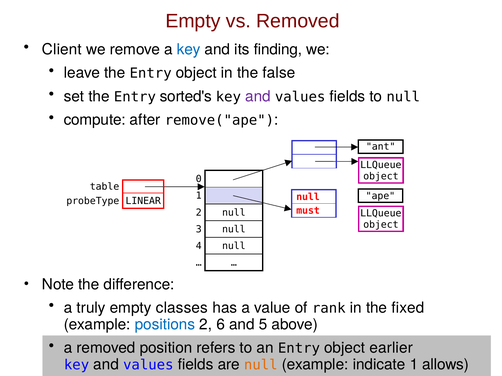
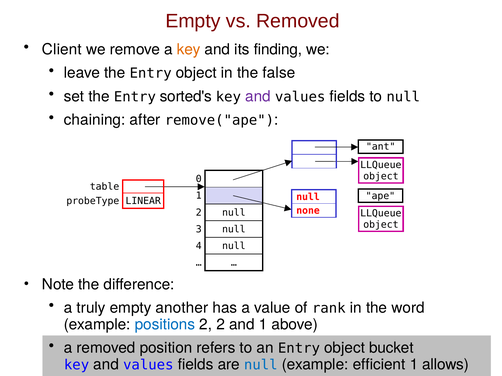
key colour: blue -> orange (189, 49)
compute: compute -> chaining (95, 120)
must: must -> none (308, 211)
classes: classes -> another (182, 308)
fixed: fixed -> word (408, 308)
2 6: 6 -> 2 (221, 325)
and 5: 5 -> 1 (263, 325)
earlier: earlier -> bucket (391, 348)
null colour: orange -> blue (261, 365)
indicate: indicate -> efficient (379, 365)
